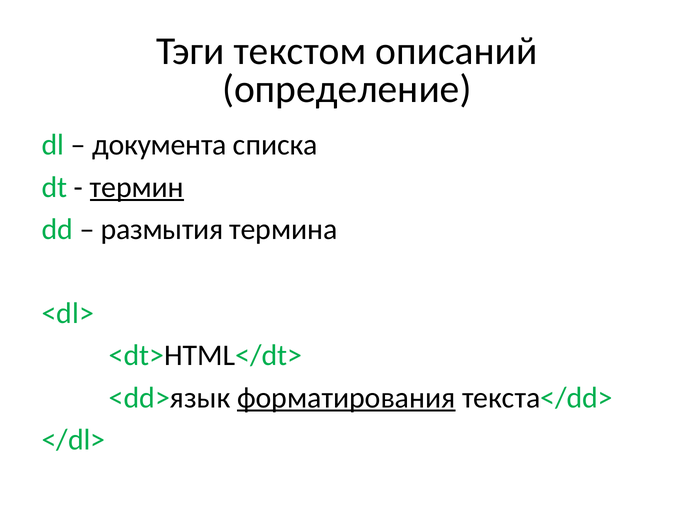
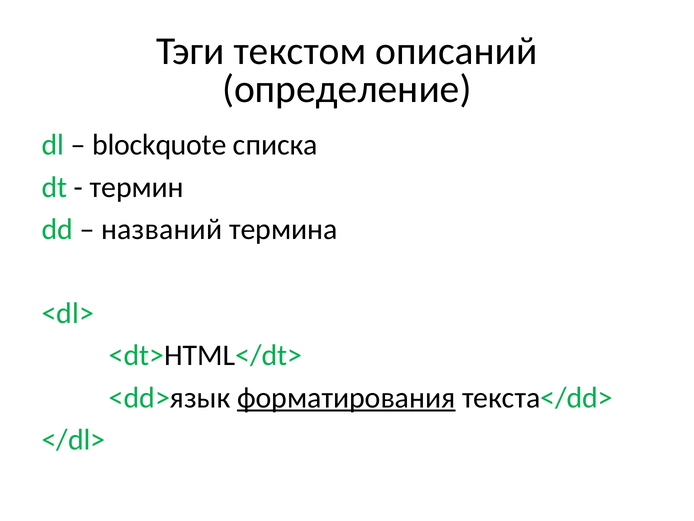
документа: документа -> blockquote (159, 145)
термин underline: present -> none (137, 187)
размытия: размытия -> названий (162, 229)
